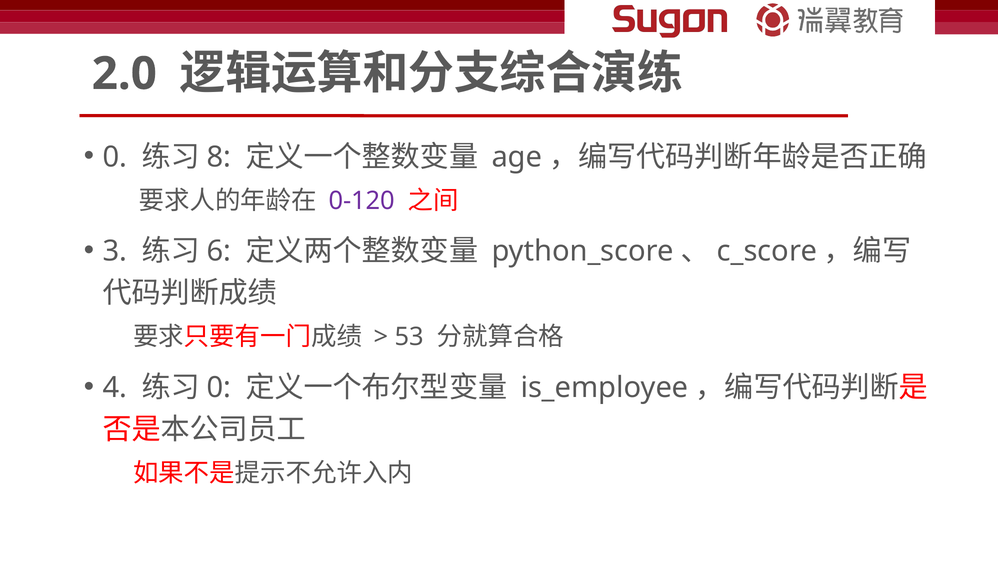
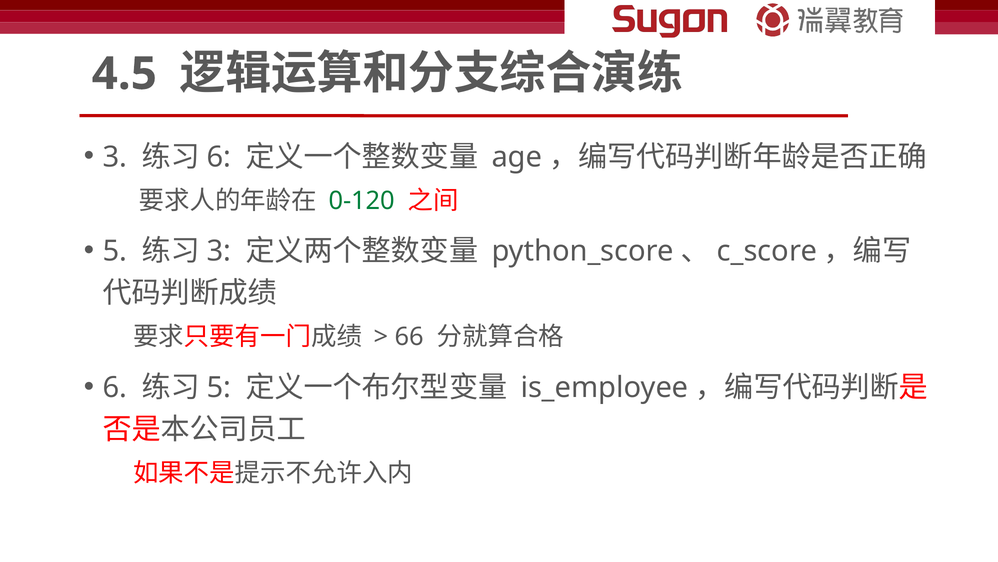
2.0: 2.0 -> 4.5 (124, 74)
0: 0 -> 3 (115, 157)
8: 8 -> 6 (219, 157)
0-120 colour: purple -> green (362, 201)
3: 3 -> 5 (115, 251)
6: 6 -> 3 (219, 251)
53: 53 -> 66 (409, 337)
4: 4 -> 6 (115, 387)
0: 0 -> 5 (219, 387)
